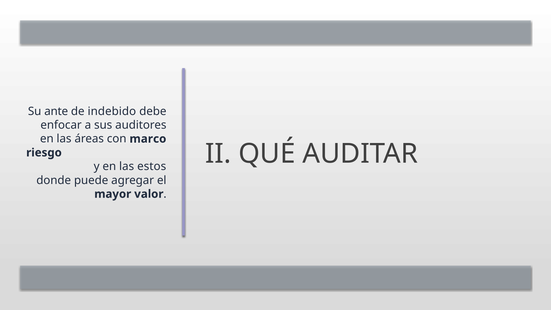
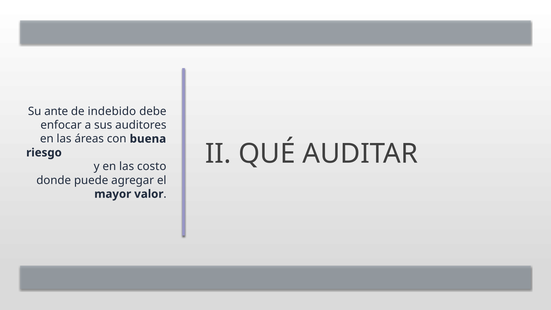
marco: marco -> buena (148, 139)
estos: estos -> costo (152, 166)
